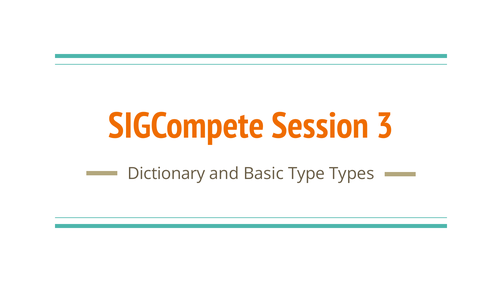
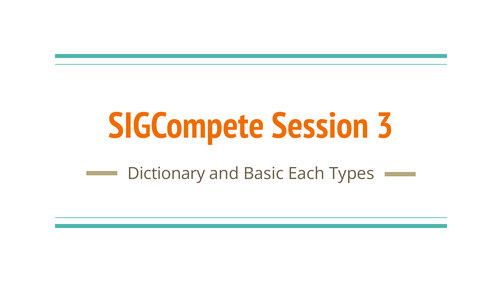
Type: Type -> Each (306, 174)
